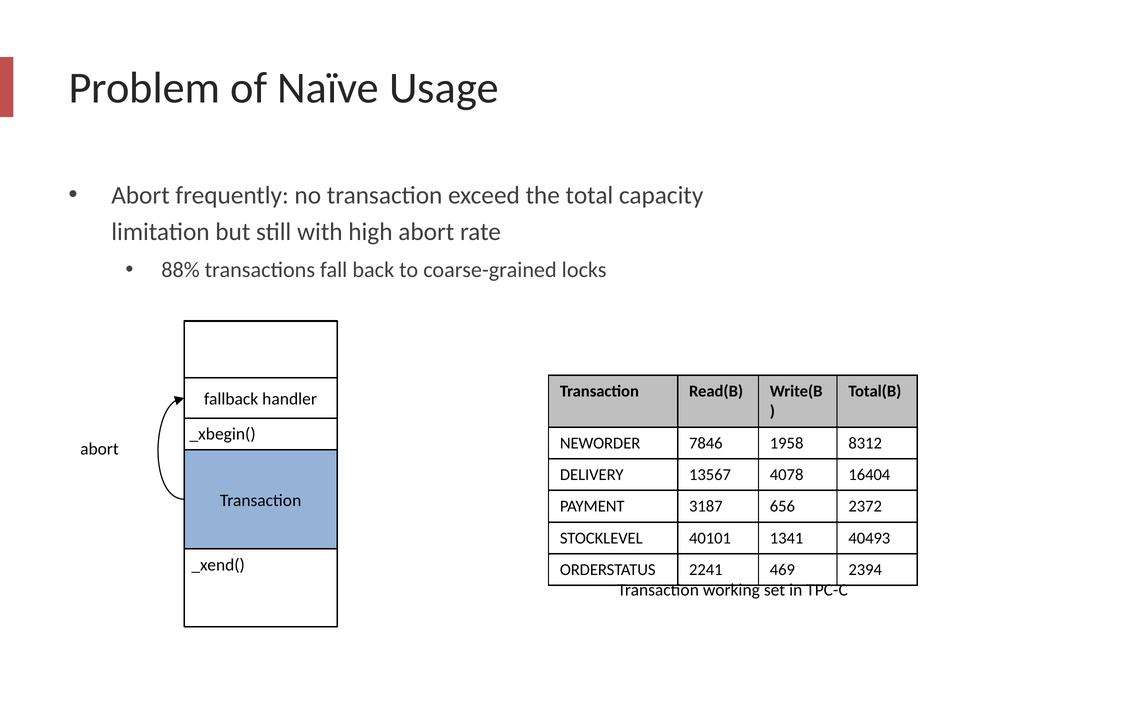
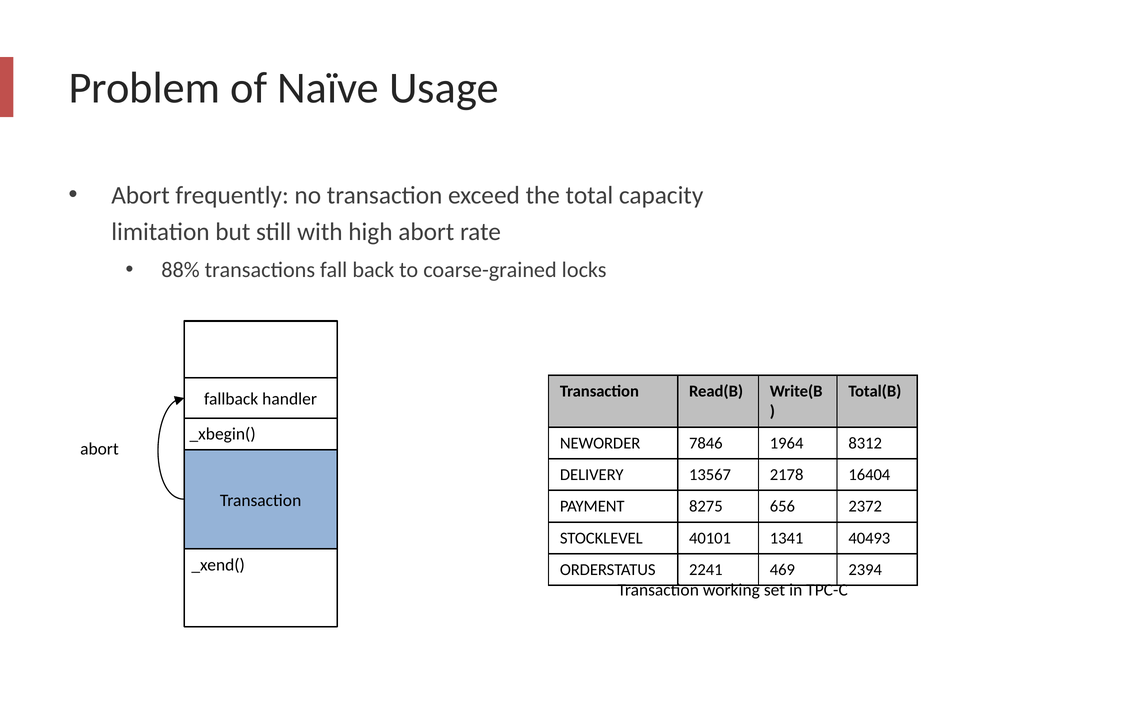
1958: 1958 -> 1964 (787, 443)
4078: 4078 -> 2178 (787, 475)
3187: 3187 -> 8275 (706, 506)
